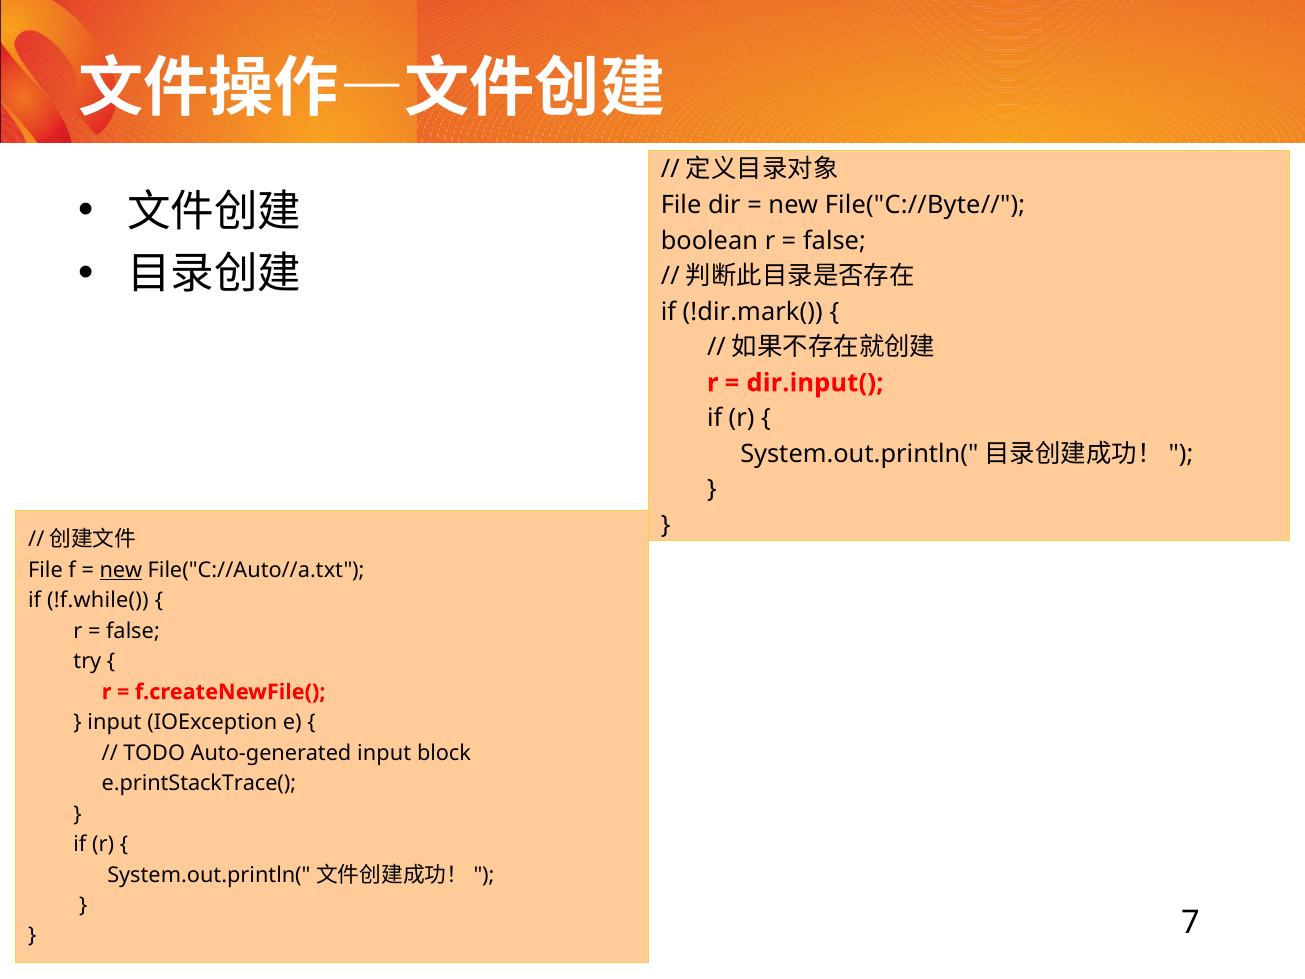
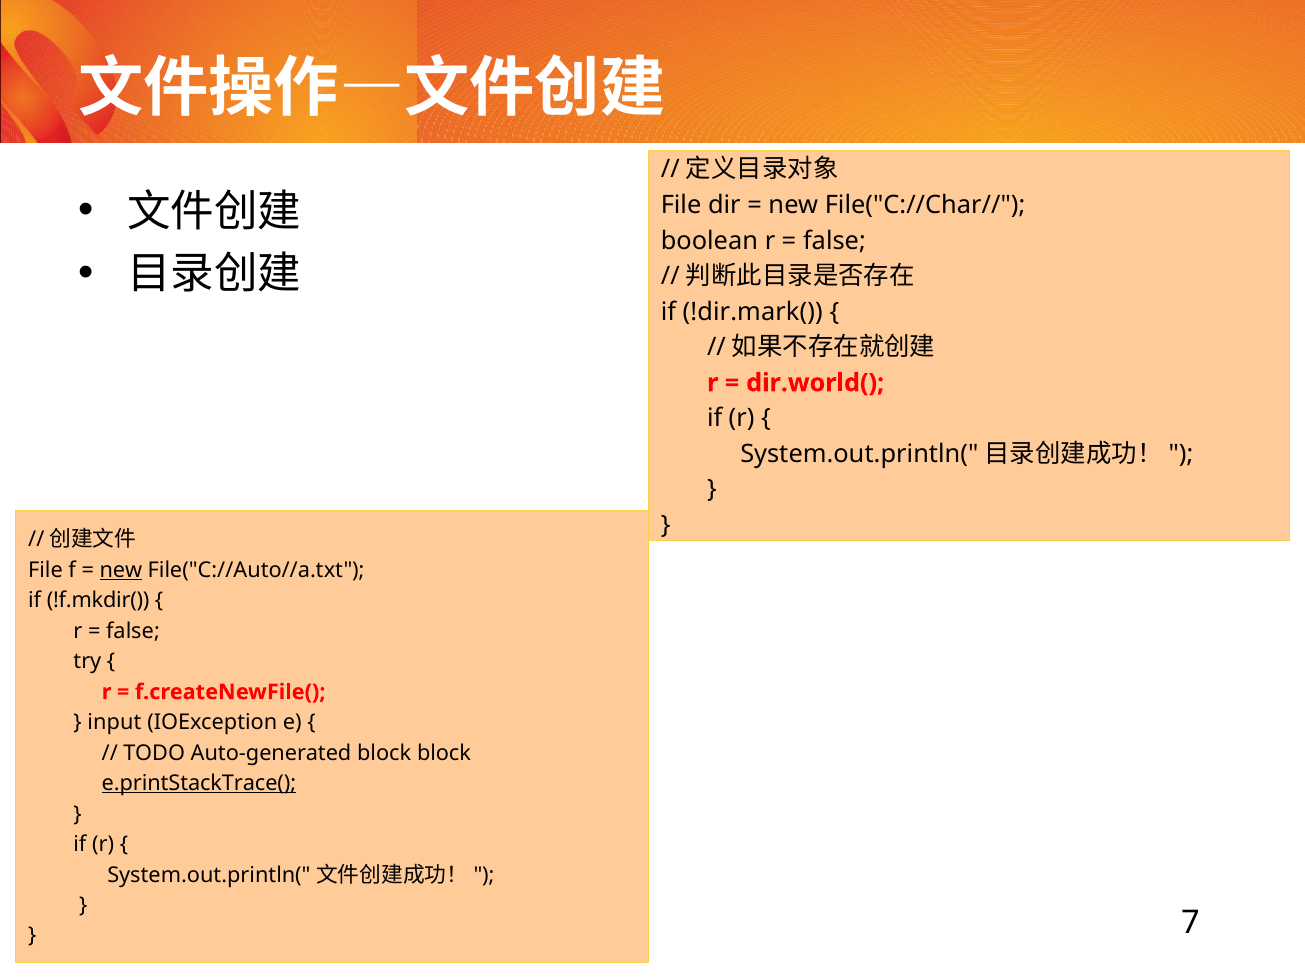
File("C://Byte//: File("C://Byte// -> File("C://Char// (925, 205)
dir.input(: dir.input( -> dir.world( (815, 383)
!f.while(: !f.while( -> !f.mkdir( (98, 600)
Auto-generated input: input -> block (384, 753)
e.printStackTrace( underline: none -> present (199, 783)
